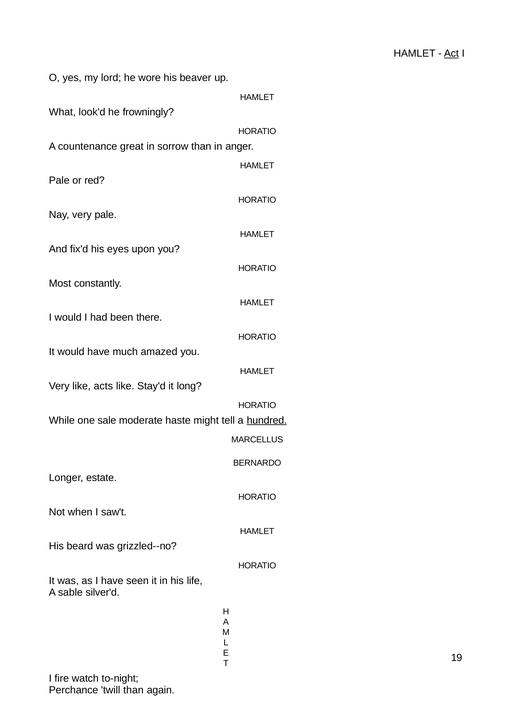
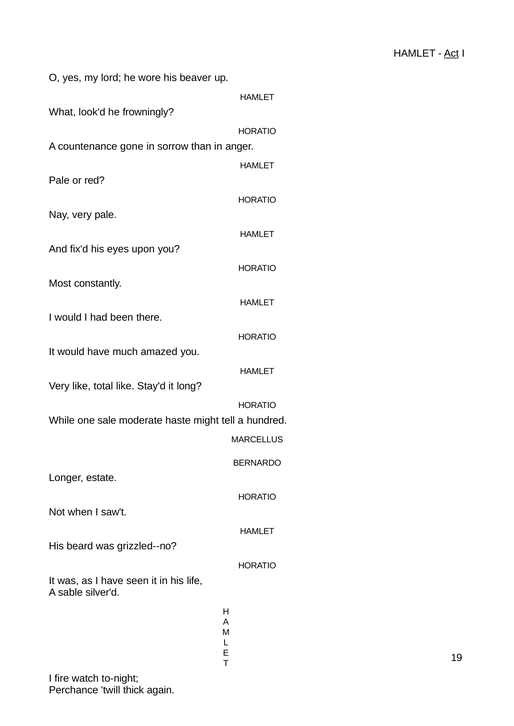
great: great -> gone (132, 147)
acts: acts -> total (103, 387)
hundred underline: present -> none (267, 421)
twill than: than -> thick (134, 691)
